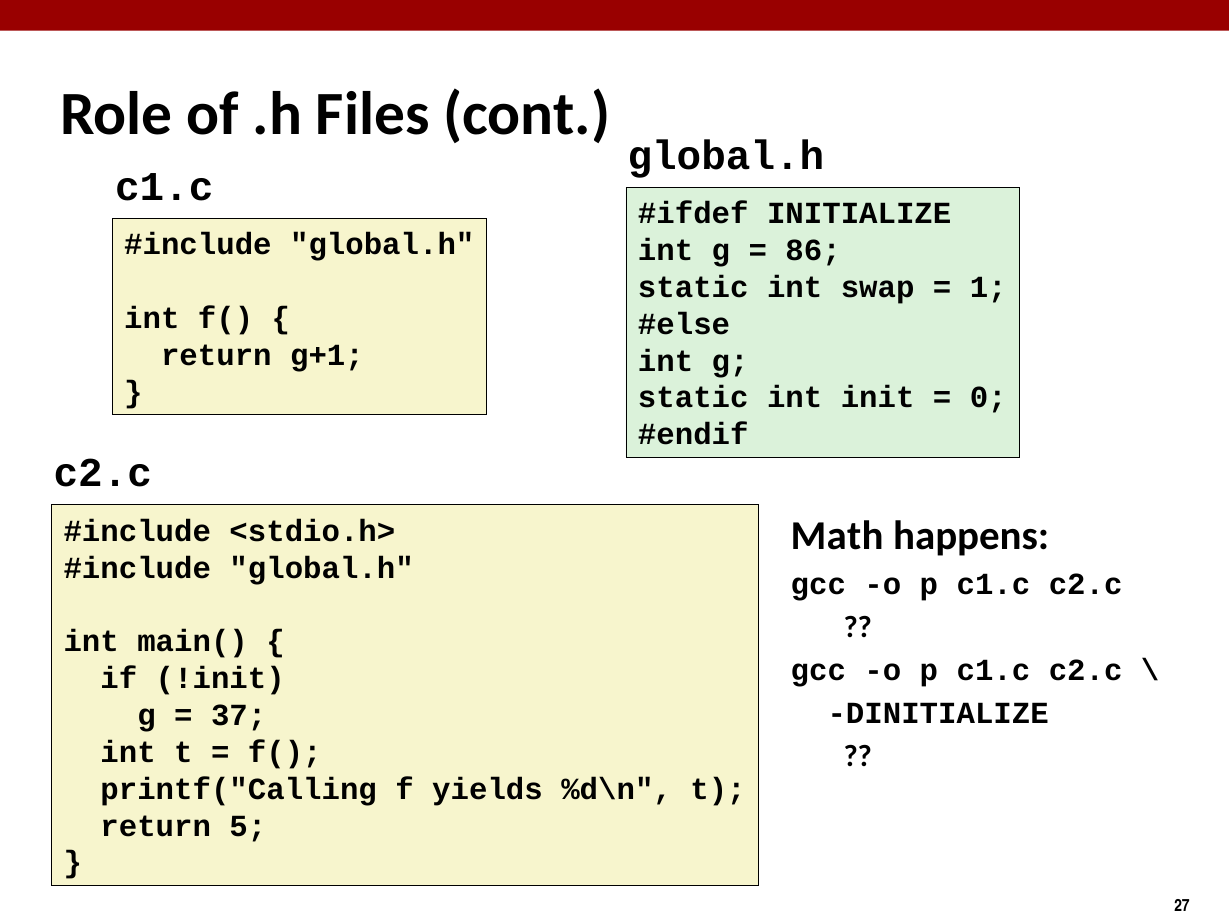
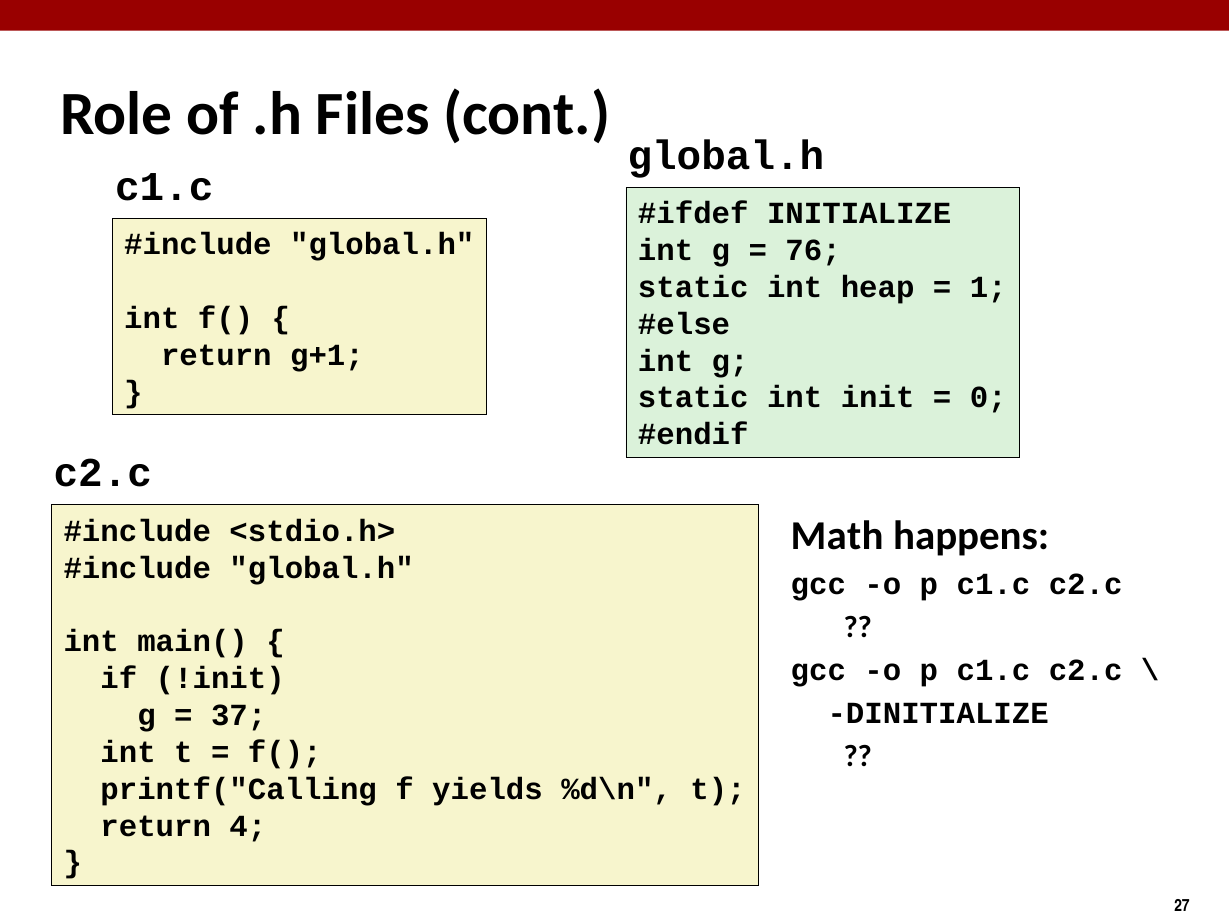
86: 86 -> 76 (813, 251)
swap: swap -> heap (878, 288)
5: 5 -> 4 (248, 827)
